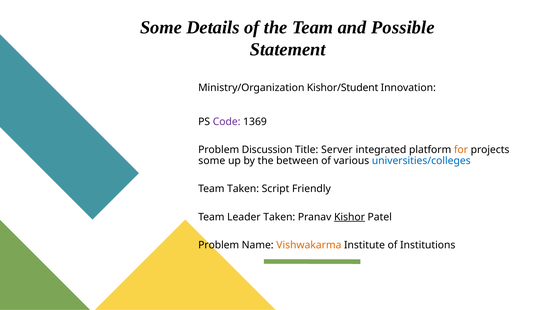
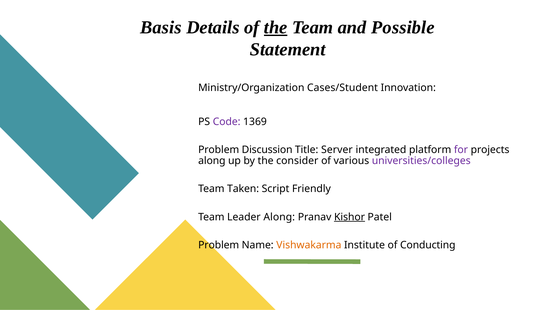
Some: Some -> Basis (161, 27)
the underline: none -> present (276, 27)
Kishor/Student: Kishor/Student -> Cases/Student (342, 88)
for colour: orange -> purple (461, 150)
some: some -> along (212, 161)
between: between -> consider (297, 161)
universities/colleges colour: blue -> purple (421, 161)
Leader Taken: Taken -> Along (279, 217)
Institutions: Institutions -> Conducting (428, 245)
